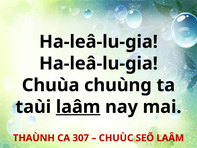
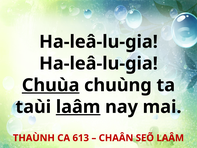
Chuùa underline: none -> present (51, 85)
307: 307 -> 613 (81, 138)
CHUÙC: CHUÙC -> CHAÂN (116, 138)
